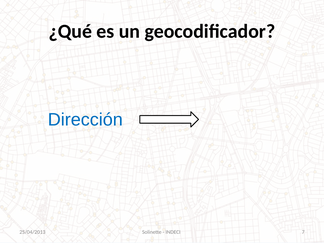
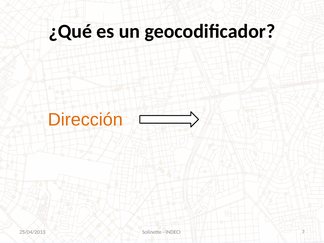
Dirección colour: blue -> orange (85, 120)
